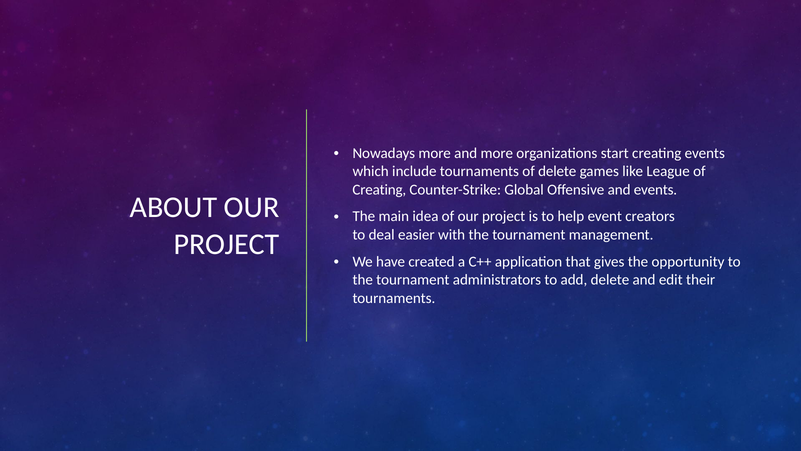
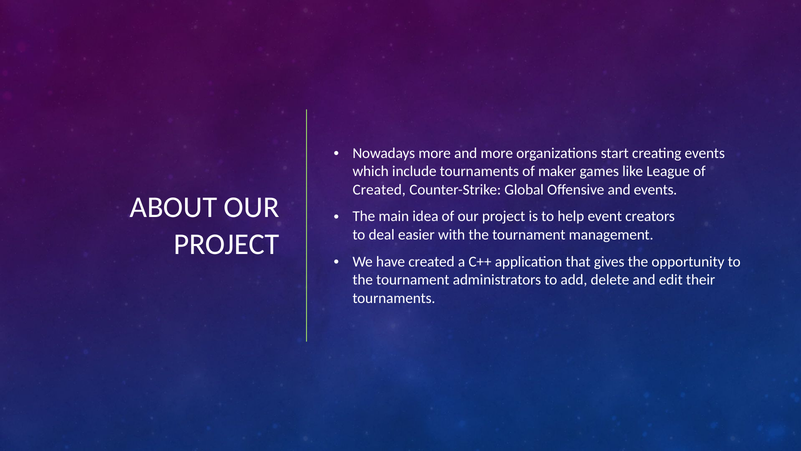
of delete: delete -> maker (557, 171)
Creating: Creating -> Created (379, 190)
